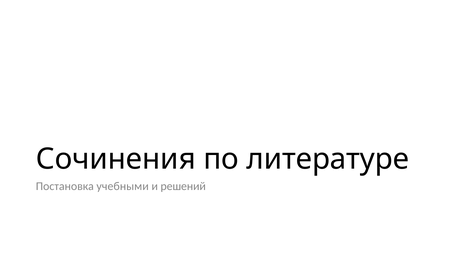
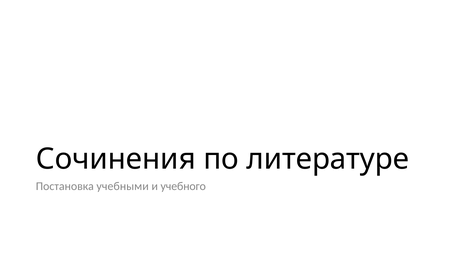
решений: решений -> учебного (183, 186)
